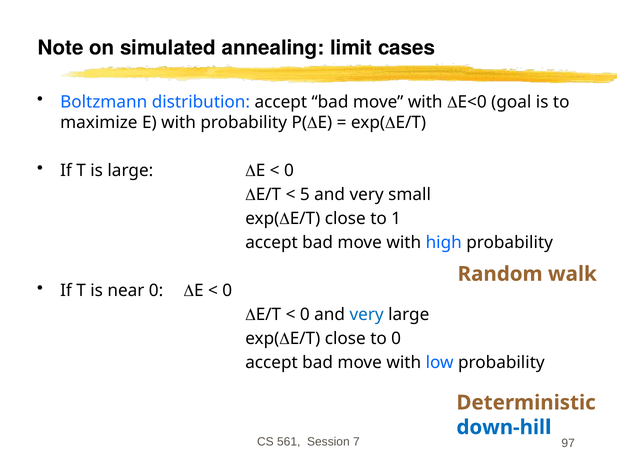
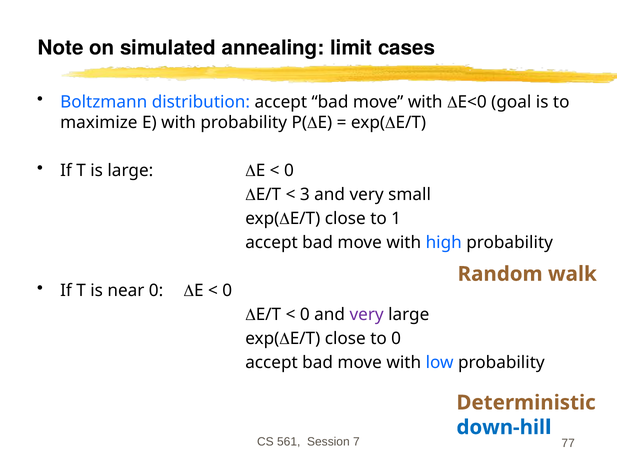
5: 5 -> 3 (305, 195)
very colour: blue -> purple (367, 315)
97: 97 -> 77 (568, 443)
